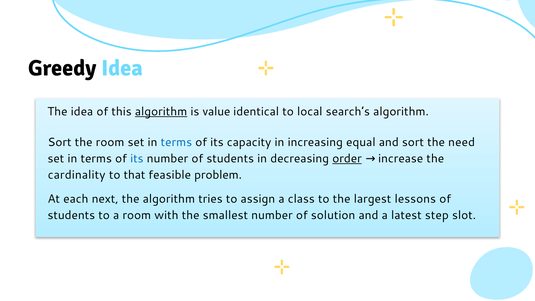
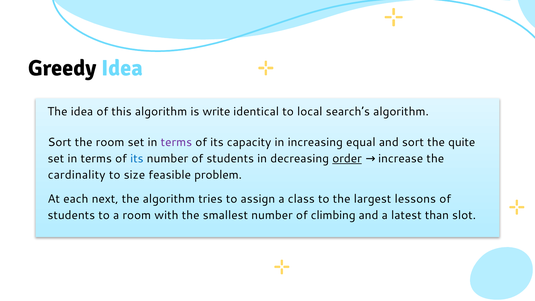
algorithm underline: present -> none (161, 111)
value: value -> write (216, 111)
terms colour: blue -> purple (176, 142)
need: need -> quite (462, 142)
that: that -> size (134, 175)
solution: solution -> climbing (333, 215)
step: step -> than (437, 215)
